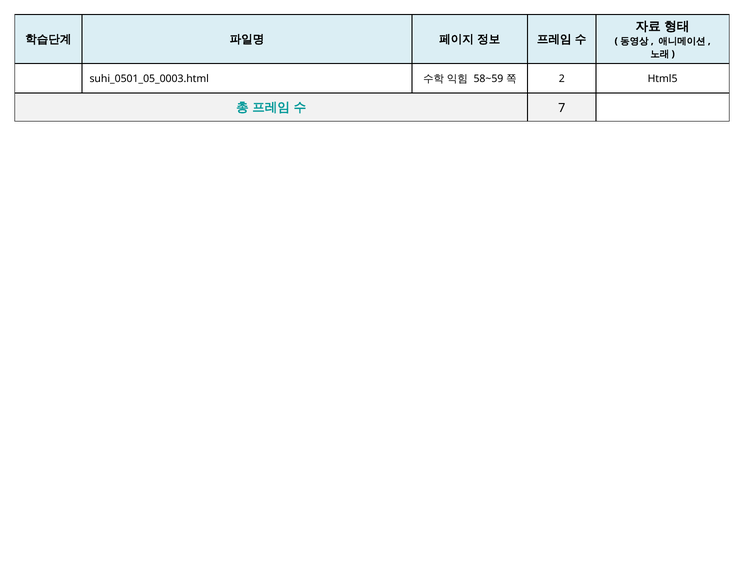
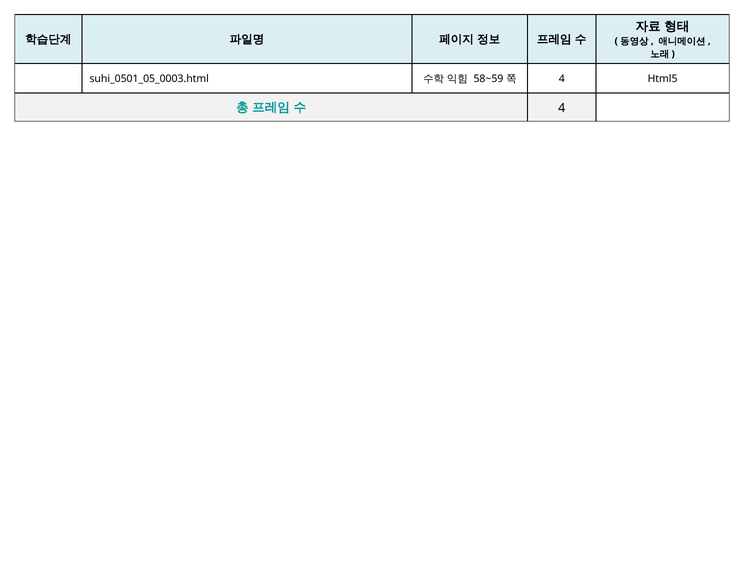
2: 2 -> 4 (562, 79)
7: 7 -> 4 (562, 108)
